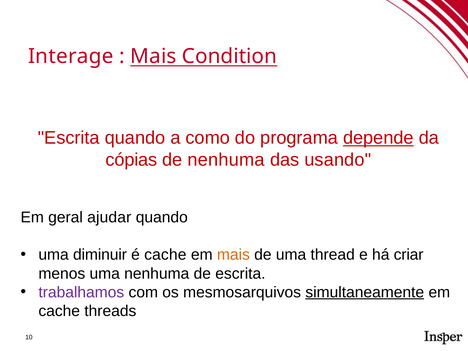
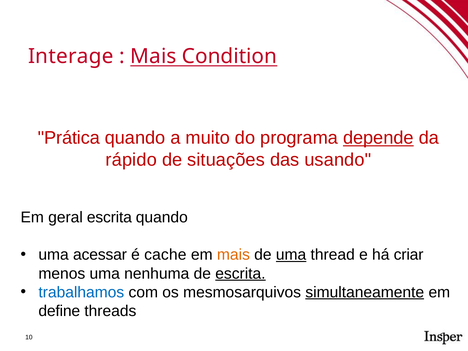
Escrita: Escrita -> Prática (69, 138)
como: como -> muito (208, 138)
cópias: cópias -> rápido (131, 160)
de nenhuma: nenhuma -> situações (226, 160)
geral ajudar: ajudar -> escrita (109, 217)
diminuir: diminuir -> acessar (100, 255)
uma underline: none -> present (291, 255)
escrita underline: none -> present (240, 274)
trabalhamos colour: purple -> blue (81, 292)
cache: cache -> define (59, 311)
